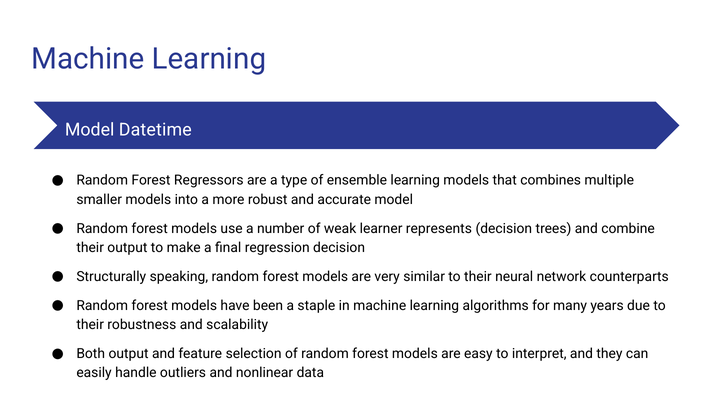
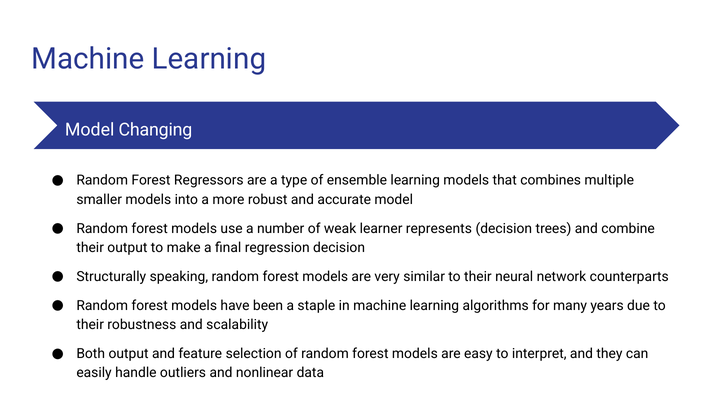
Datetime: Datetime -> Changing (155, 130)
